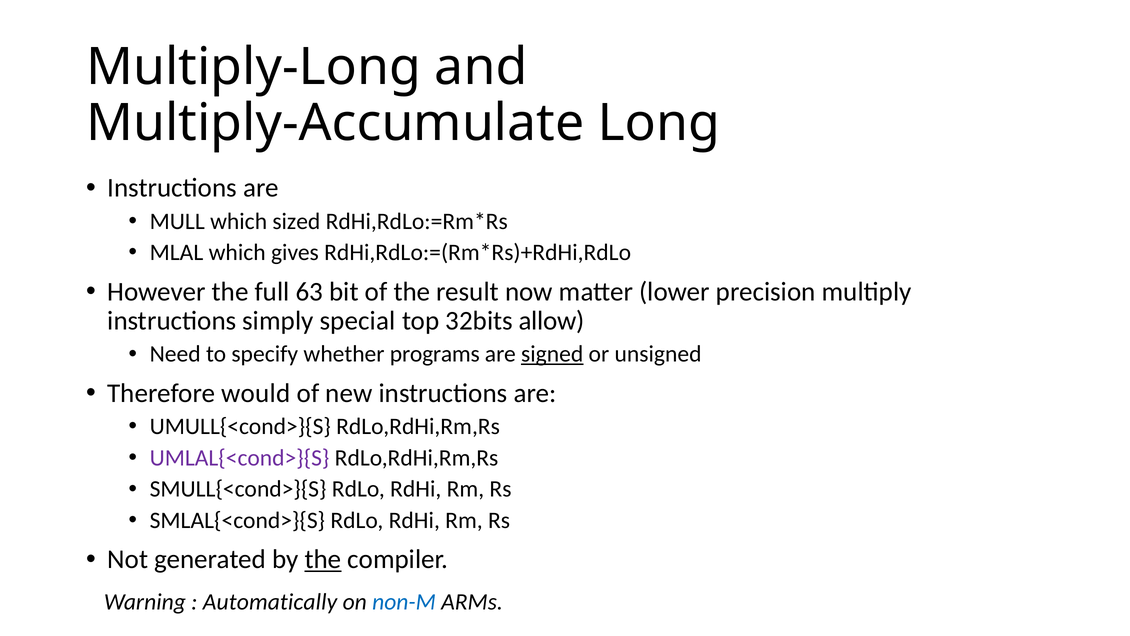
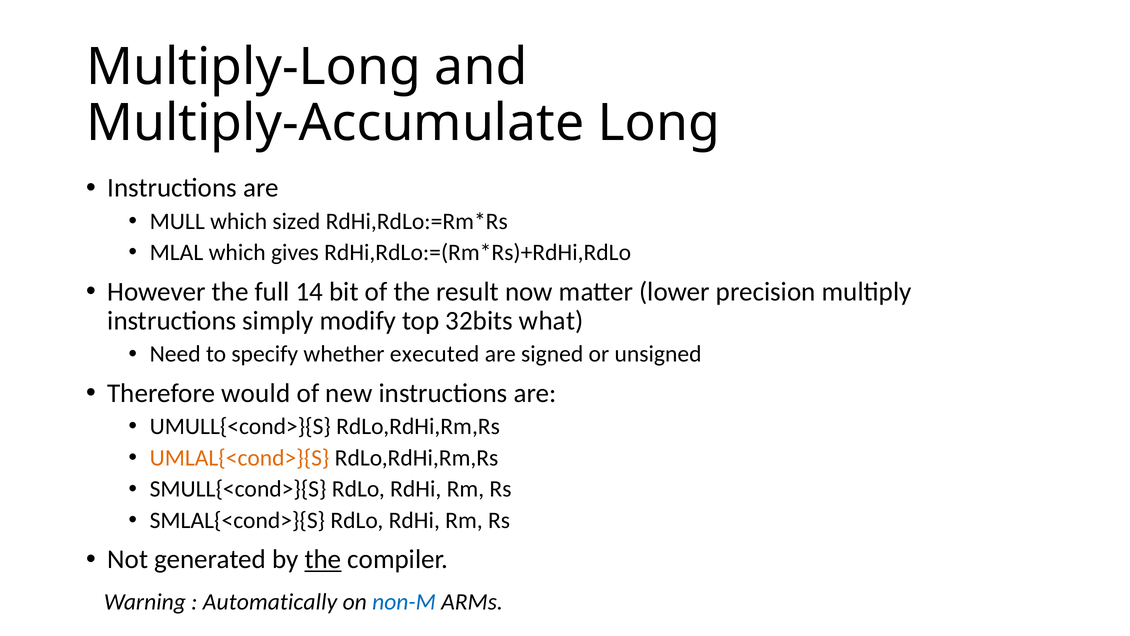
63: 63 -> 14 (309, 291)
special: special -> modify (358, 321)
allow: allow -> what (551, 321)
programs: programs -> executed (435, 354)
signed underline: present -> none (552, 354)
UMLAL{<cond>}{S colour: purple -> orange (240, 458)
